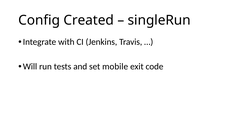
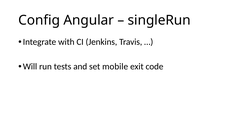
Created: Created -> Angular (89, 20)
